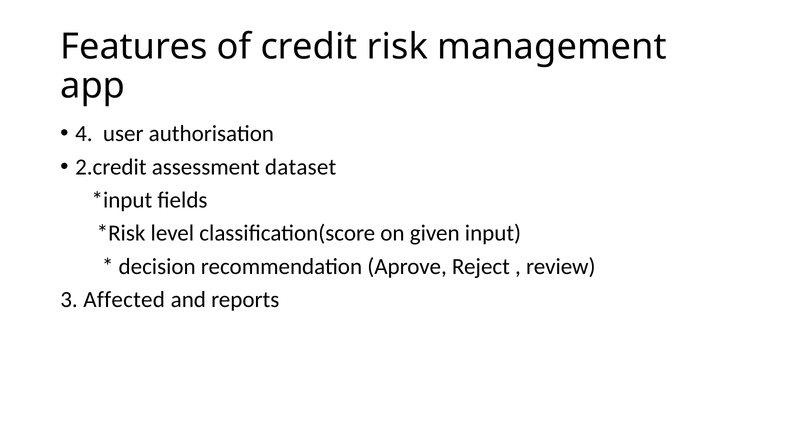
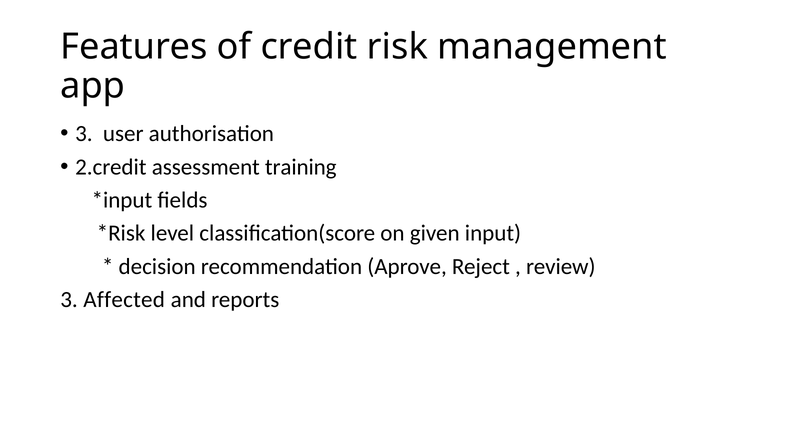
4: 4 -> 3 (84, 134)
dataset: dataset -> training (301, 167)
